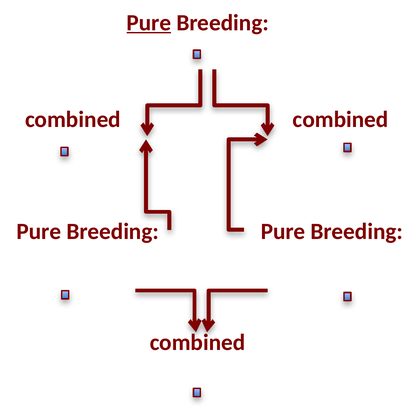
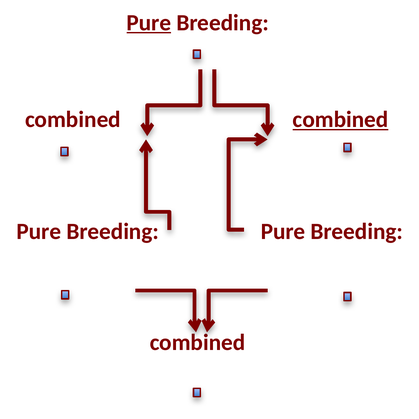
combined underline: none -> present (341, 120)
